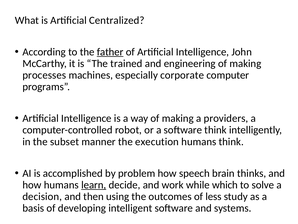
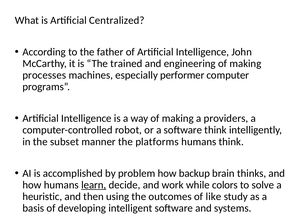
father underline: present -> none (110, 52)
corporate: corporate -> performer (182, 75)
execution: execution -> platforms (157, 141)
speech: speech -> backup (194, 173)
which: which -> colors (225, 184)
decision: decision -> heuristic (42, 196)
less: less -> like (213, 196)
